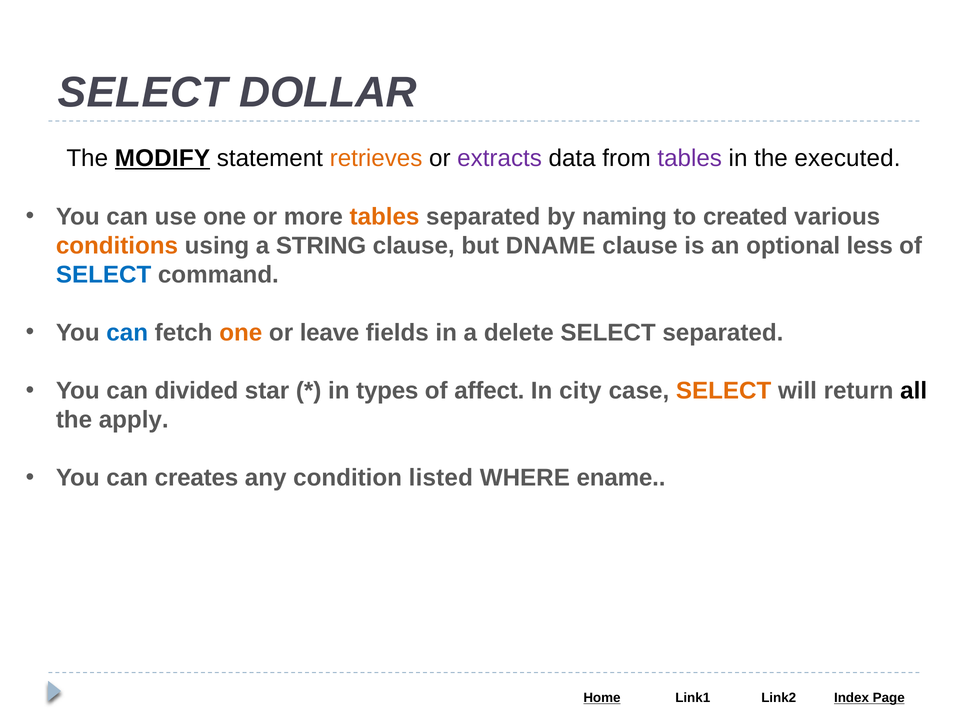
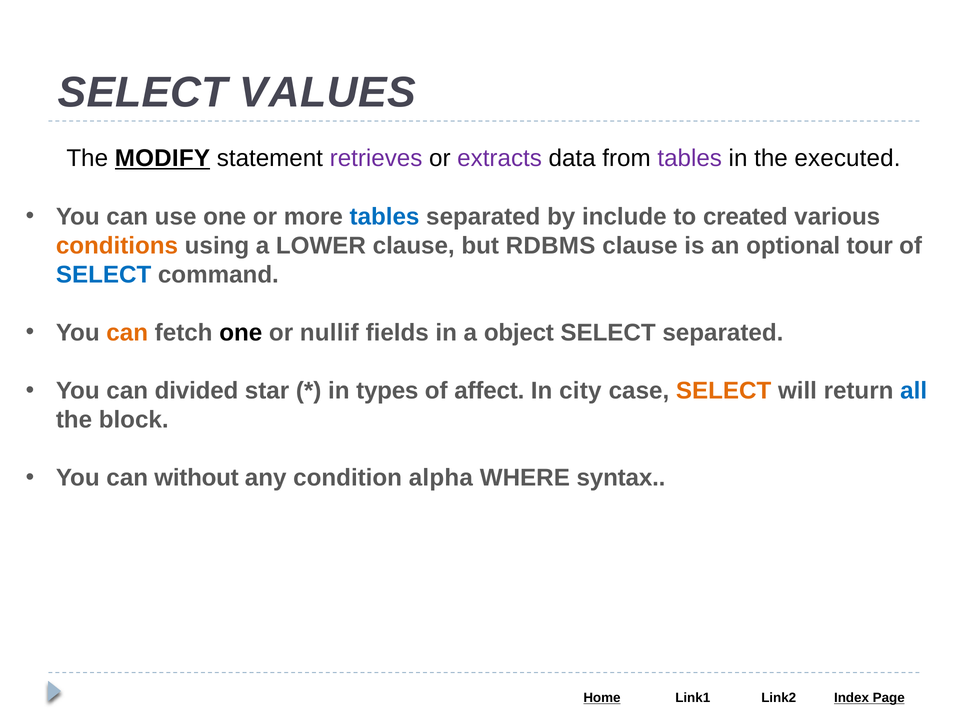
DOLLAR: DOLLAR -> VALUES (328, 93)
retrieves colour: orange -> purple (376, 158)
tables colour: orange -> blue (385, 217)
naming: naming -> include (624, 217)
STRING: STRING -> LOWER (321, 246)
DNAME: DNAME -> RDBMS (551, 246)
less: less -> tour (870, 246)
can colour: blue -> orange (127, 333)
one colour: orange -> black (241, 333)
leave: leave -> nullif (329, 333)
delete: delete -> object (519, 333)
all colour: black -> blue (914, 391)
apply: apply -> block (134, 420)
creates: creates -> without (197, 478)
listed: listed -> alpha (441, 478)
ename: ename -> syntax (621, 478)
